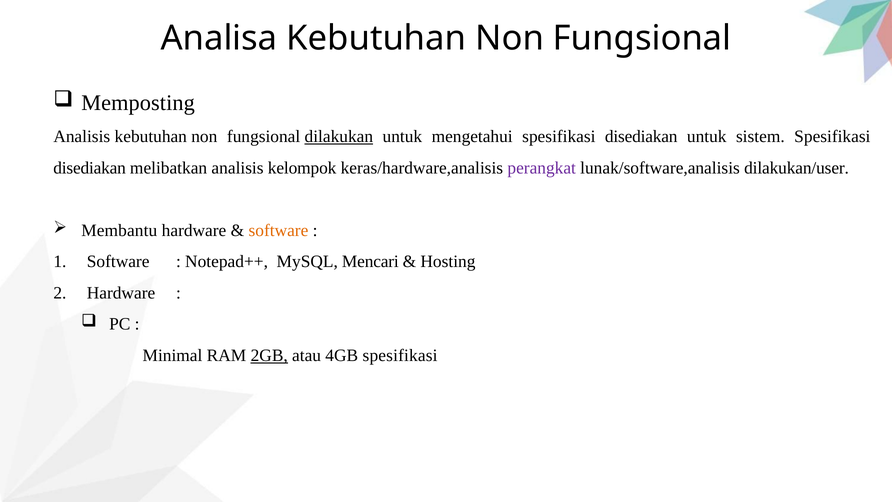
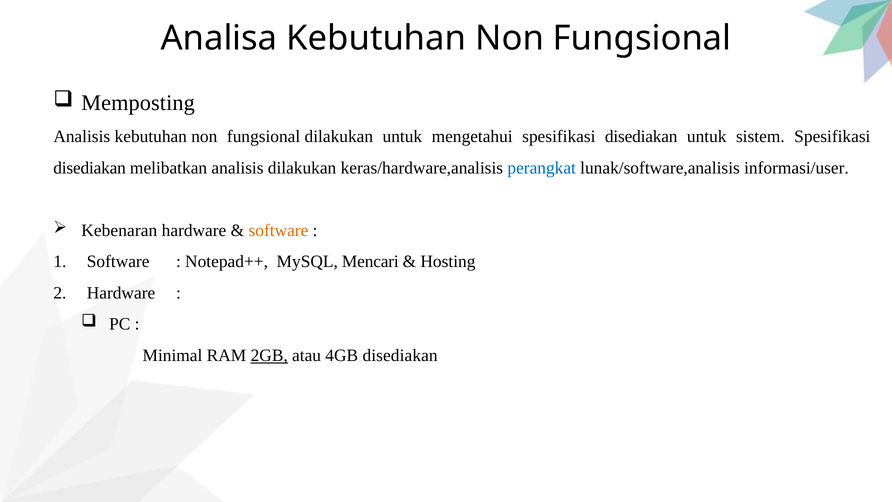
dilakukan underline: present -> none (339, 137)
analisis kelompok: kelompok -> dilakukan (302, 168)
perangkat colour: purple -> blue (542, 168)
dilakukan/user: dilakukan/user -> informasi/user (796, 168)
Membantu: Membantu -> Kebenaran (119, 230)
4GB spesifikasi: spesifikasi -> disediakan (400, 355)
